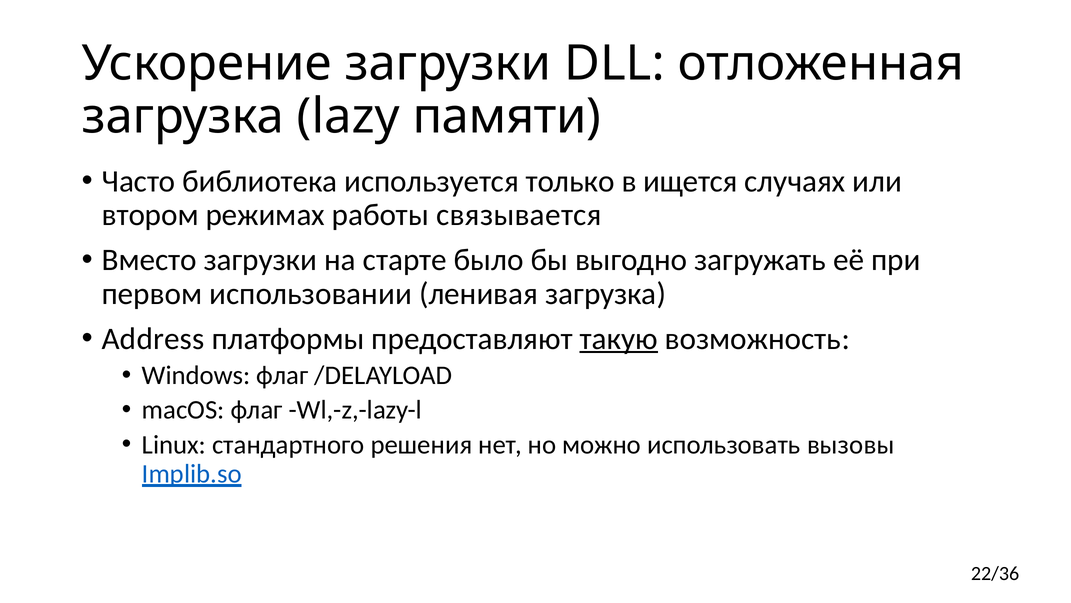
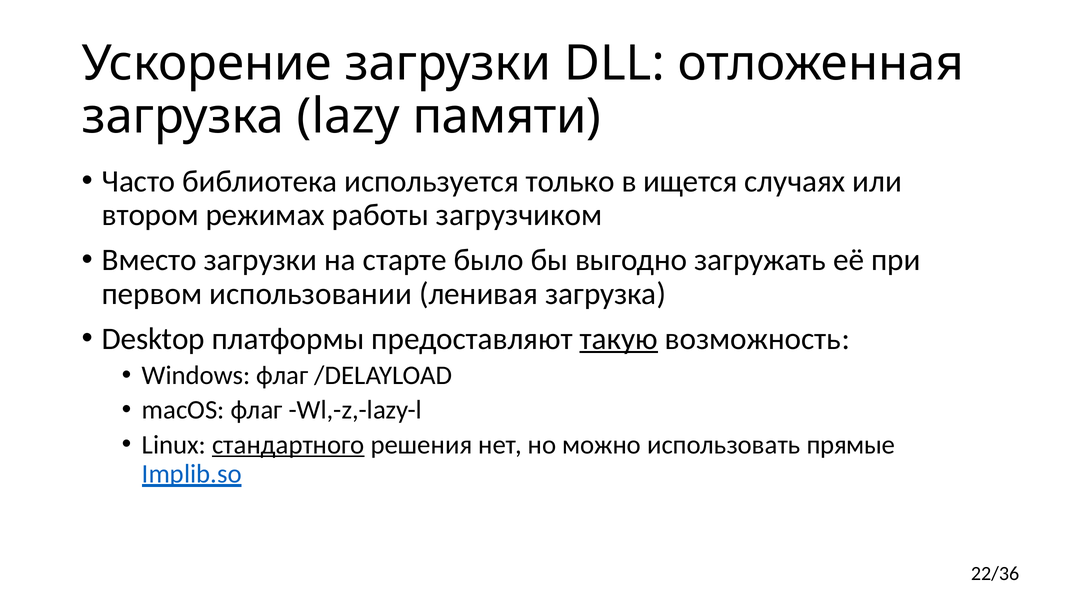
связывается: связывается -> загрузчиком (519, 215)
Address: Address -> Desktop (153, 338)
стандартного underline: none -> present (288, 444)
вызовы: вызовы -> прямые (851, 444)
